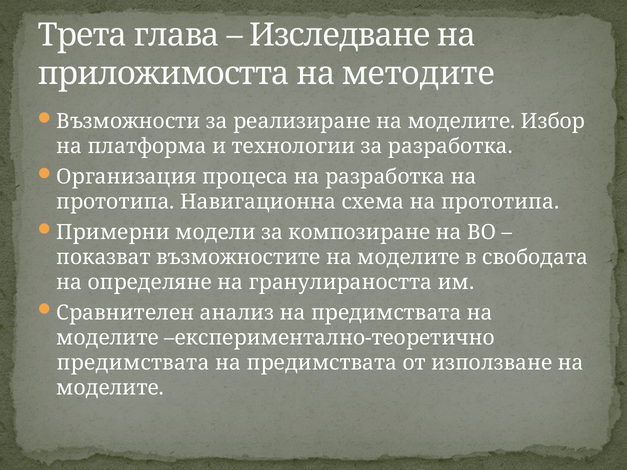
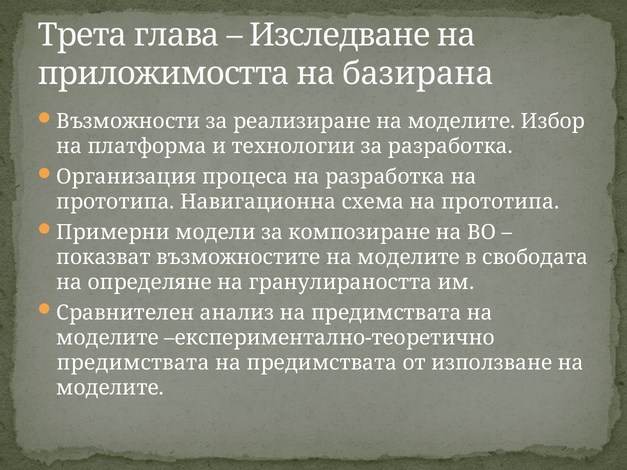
методите: методите -> базирана (418, 74)
